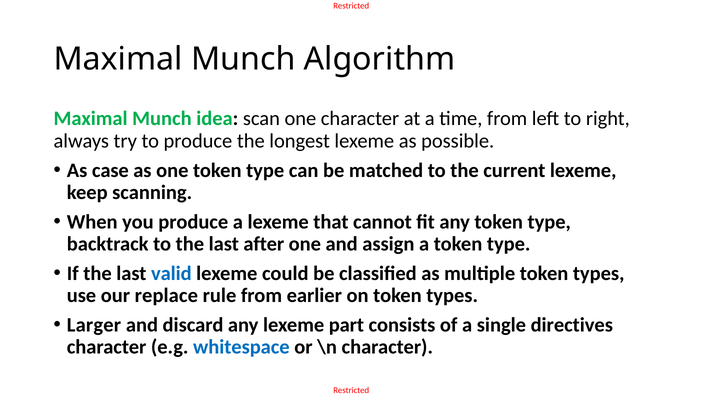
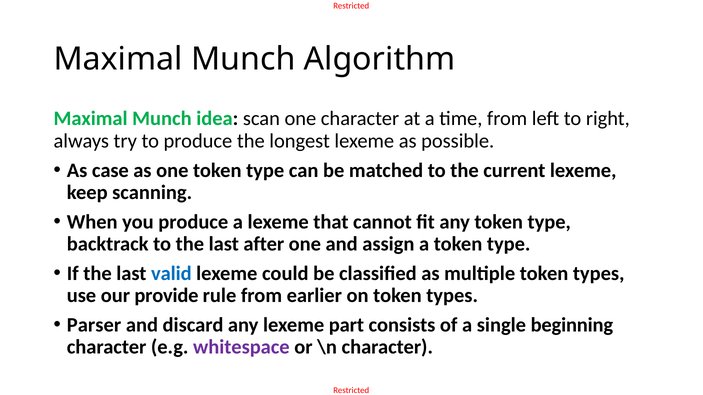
replace: replace -> provide (166, 296)
Larger: Larger -> Parser (94, 325)
directives: directives -> beginning (572, 325)
whitespace colour: blue -> purple (241, 348)
